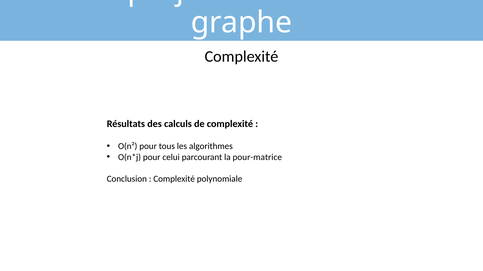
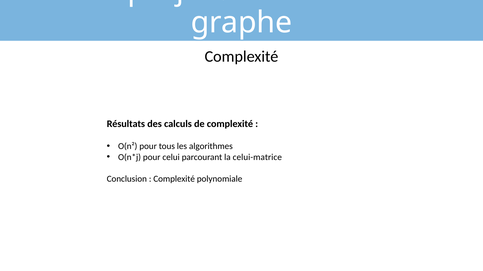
pour-matrice: pour-matrice -> celui-matrice (257, 157)
